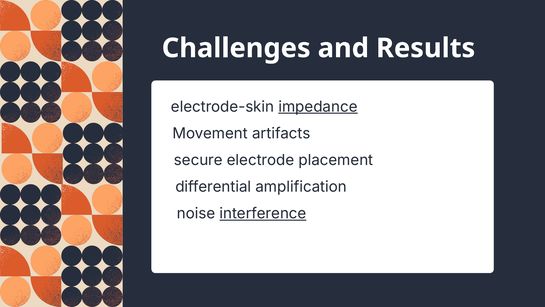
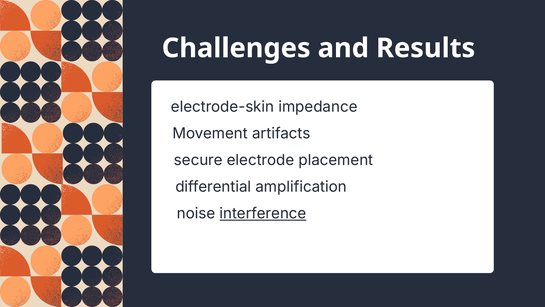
impedance underline: present -> none (318, 107)
